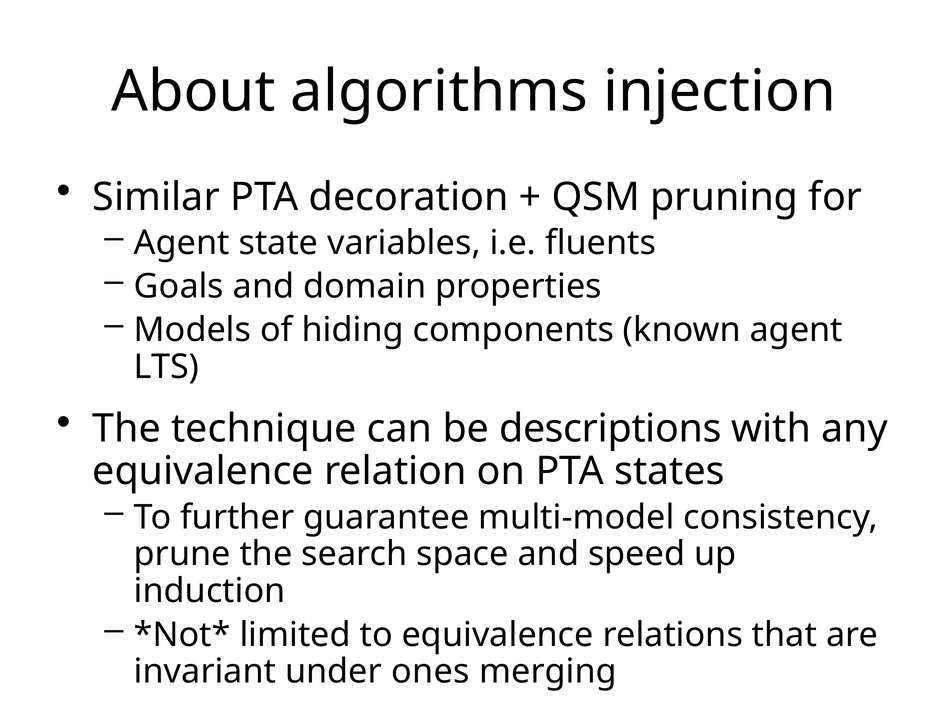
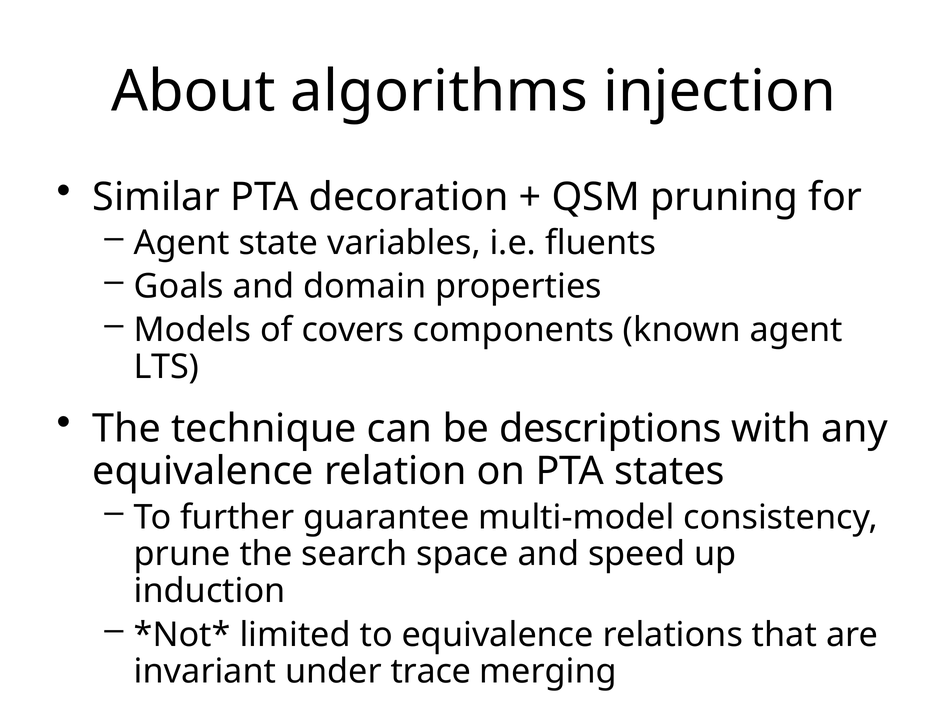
hiding: hiding -> covers (353, 330)
ones: ones -> trace (431, 672)
